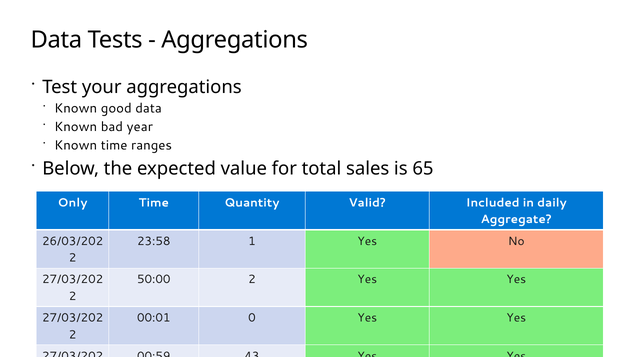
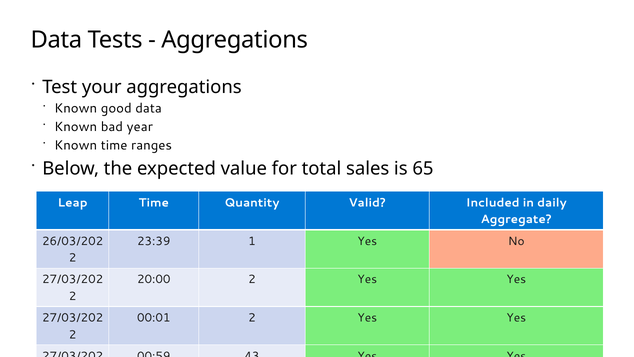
Only: Only -> Leap (73, 203)
23:58: 23:58 -> 23:39 (154, 241)
50:00: 50:00 -> 20:00 (154, 279)
00:01 0: 0 -> 2 (252, 318)
